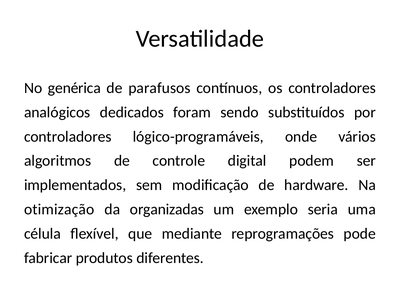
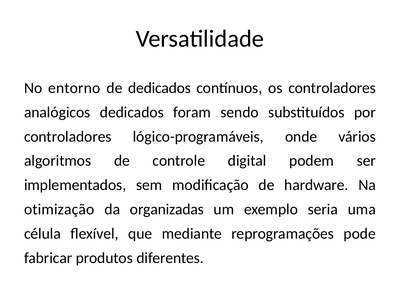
genérica: genérica -> entorno (74, 88)
de parafusos: parafusos -> dedicados (160, 88)
